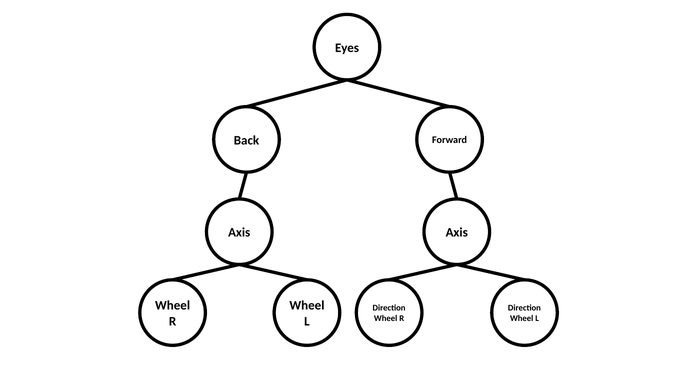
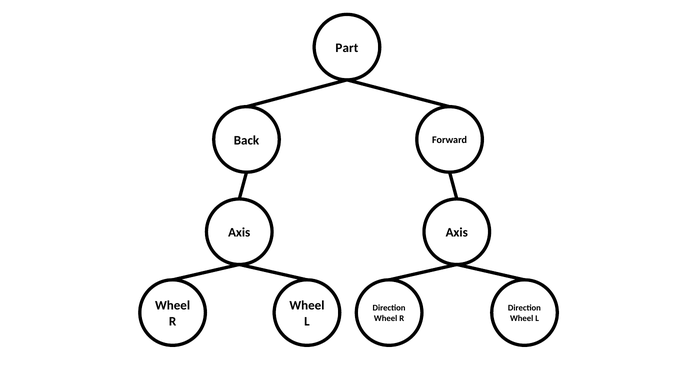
Eyes: Eyes -> Part (347, 48)
